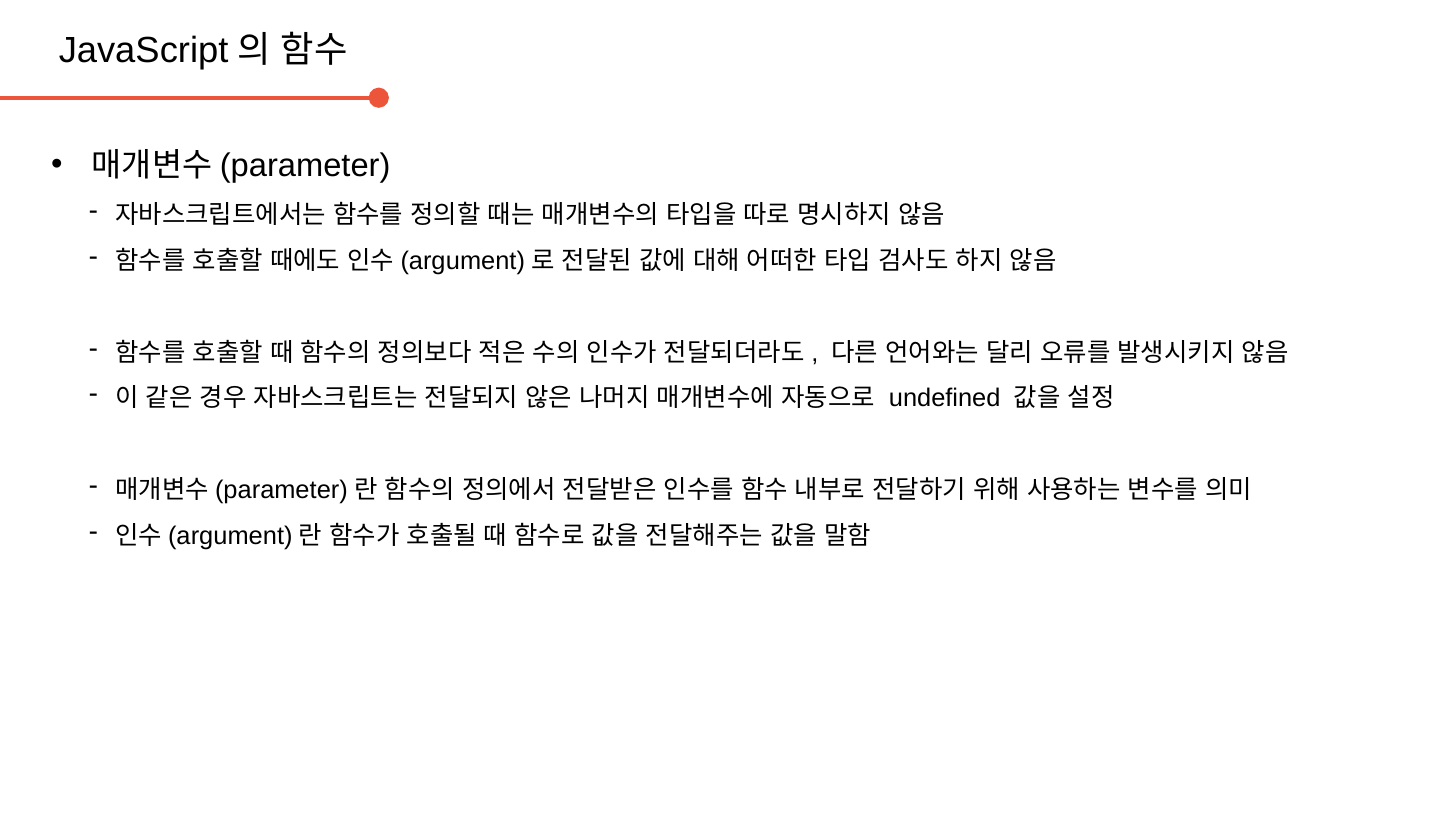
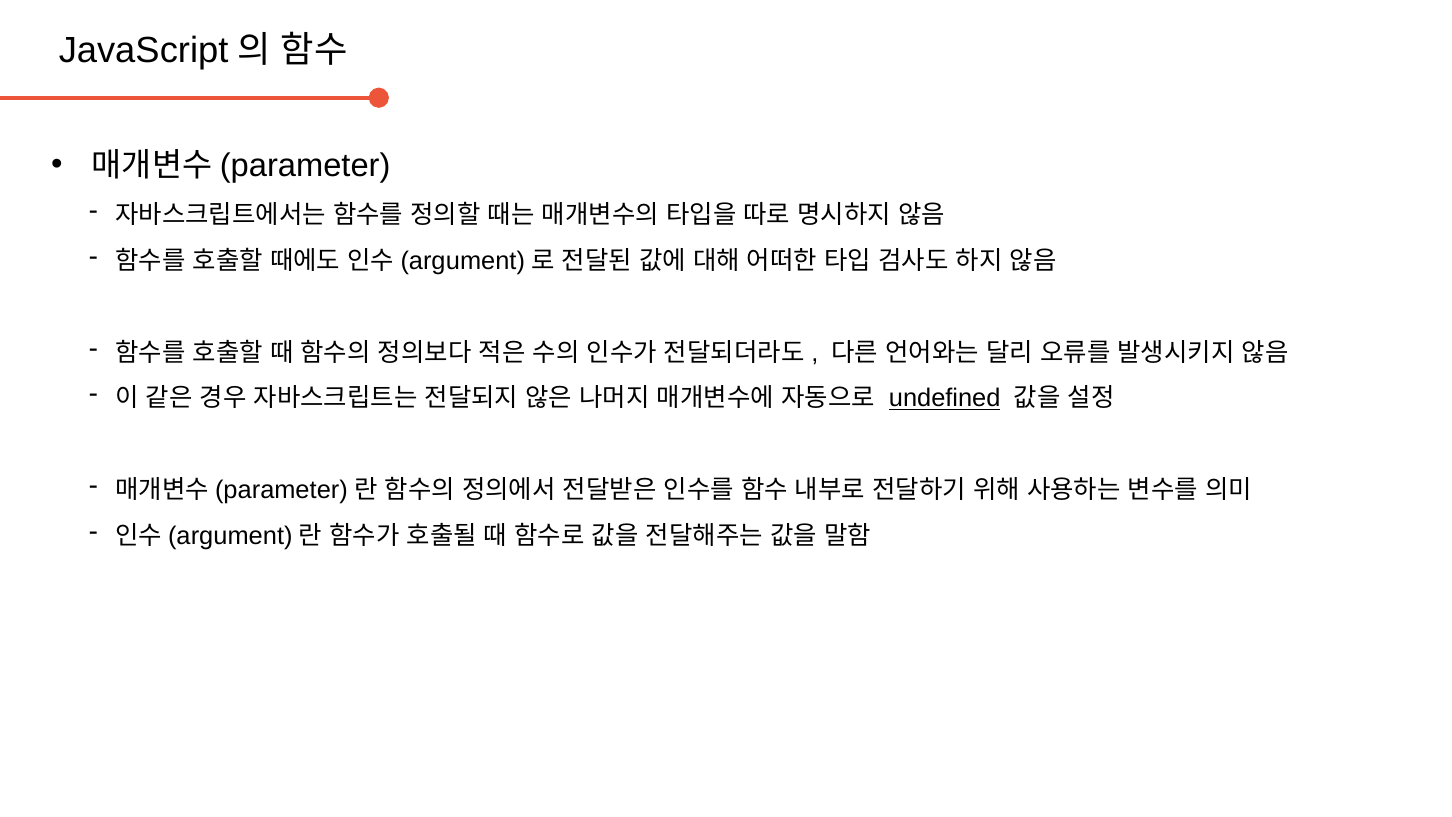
undefined underline: none -> present (945, 398)
